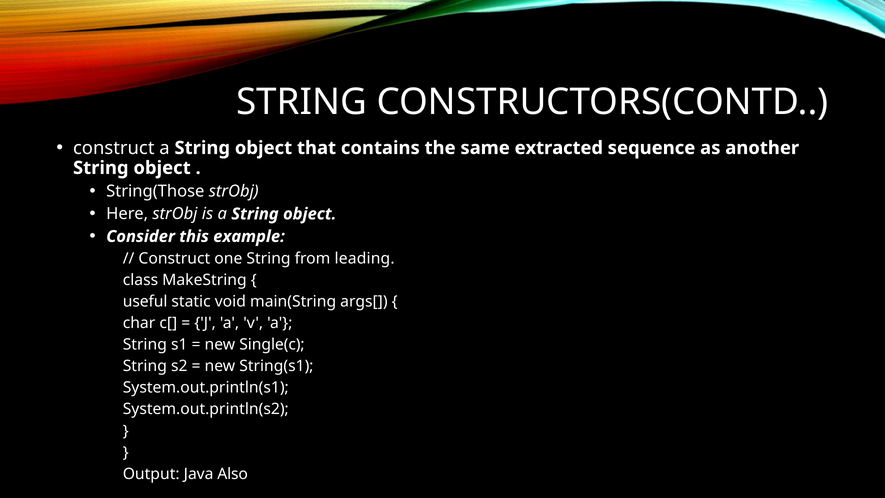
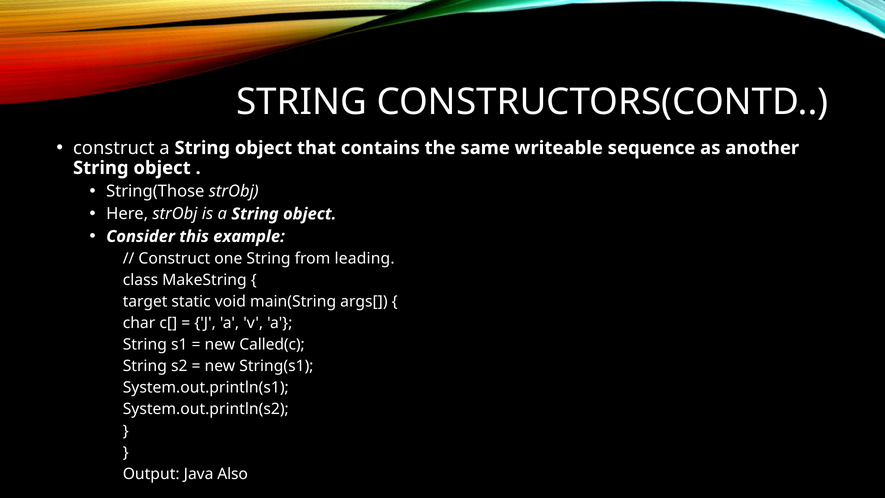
extracted: extracted -> writeable (559, 148)
useful: useful -> target (145, 301)
Single(c: Single(c -> Called(c (272, 345)
